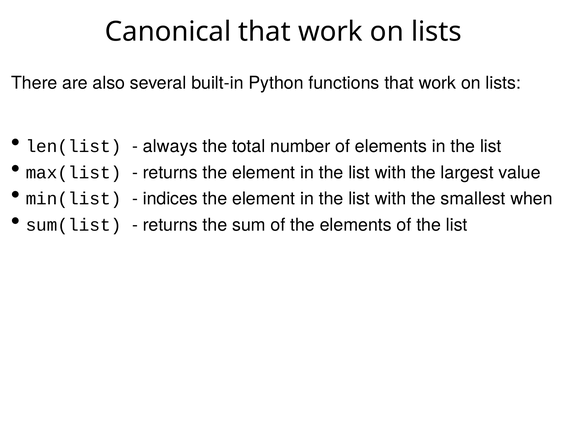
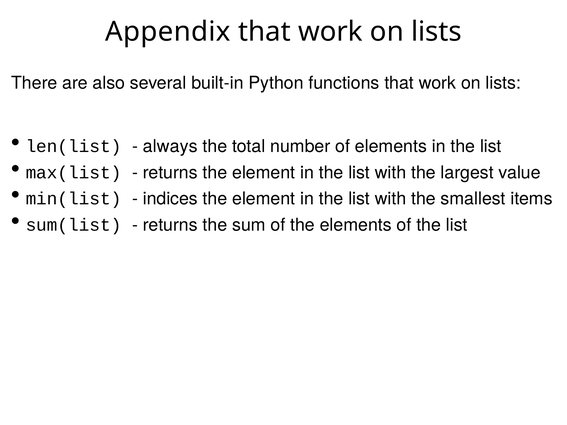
Canonical: Canonical -> Appendix (168, 32)
when: when -> items (532, 199)
